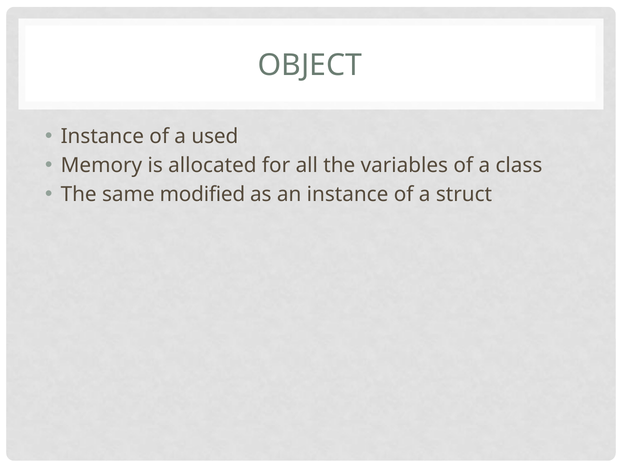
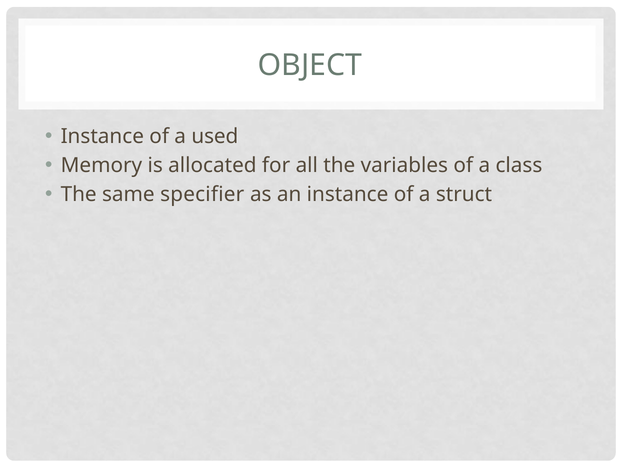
modified: modified -> specifier (202, 194)
